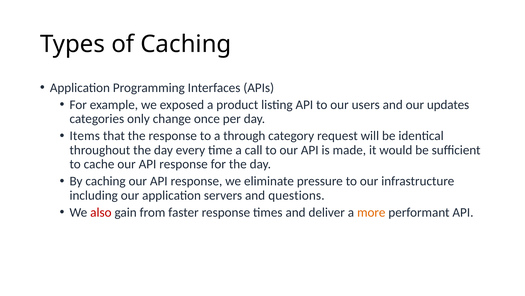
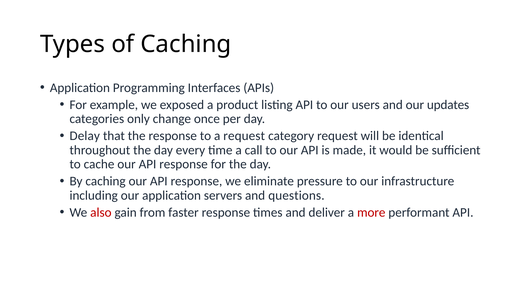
Items: Items -> Delay (85, 136)
a through: through -> request (244, 136)
more colour: orange -> red (371, 212)
